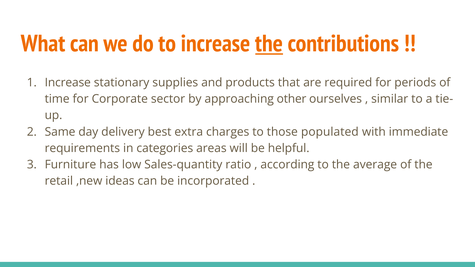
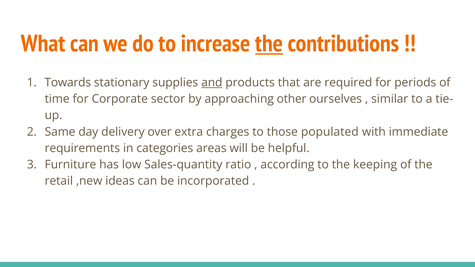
Increase: Increase -> Towards (68, 83)
and underline: none -> present (212, 83)
best: best -> over (160, 132)
average: average -> keeping (375, 165)
